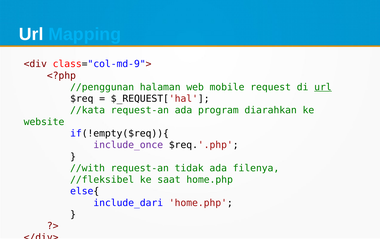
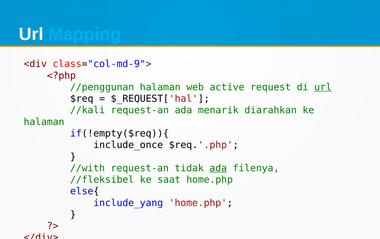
mobile: mobile -> active (227, 87)
//kata: //kata -> //kali (88, 111)
program: program -> menarik (218, 111)
website: website -> halaman (44, 122)
include_once colour: purple -> black (128, 145)
ada underline: none -> present (218, 168)
include_dari: include_dari -> include_yang (128, 203)
